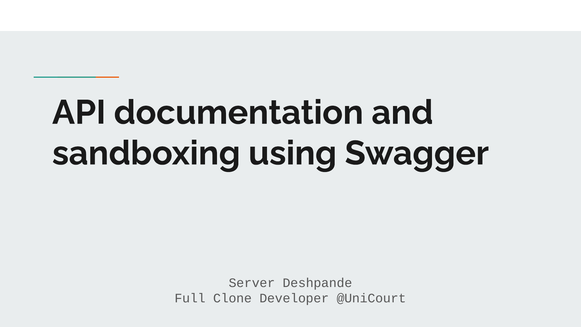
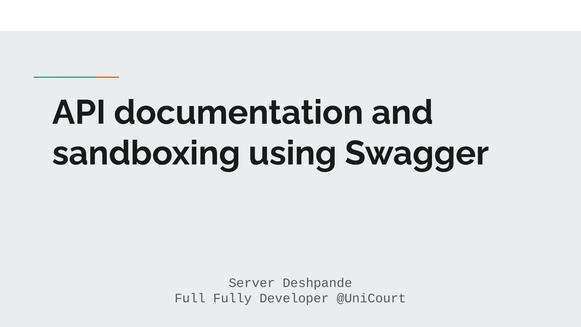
Clone: Clone -> Fully (232, 298)
